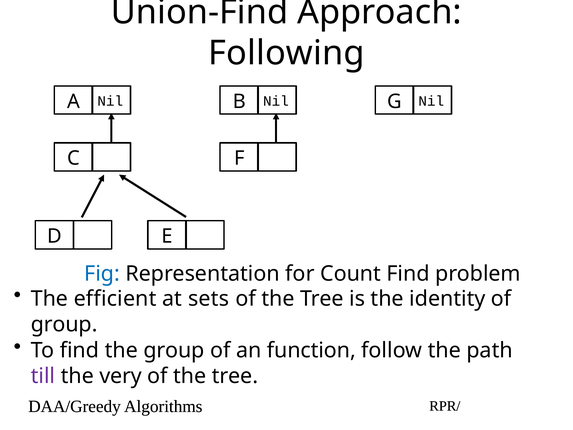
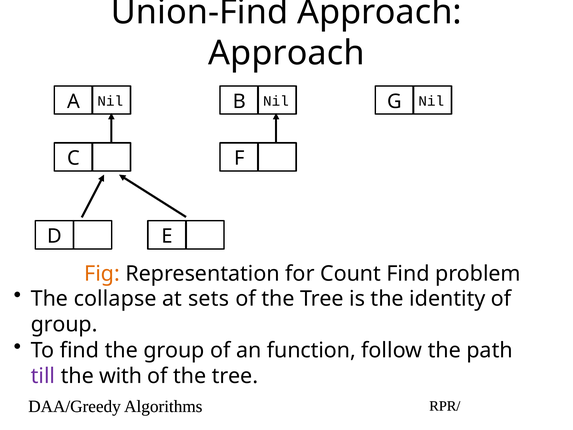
Following: Following -> Approach (286, 53)
Fig colour: blue -> orange (102, 274)
efficient: efficient -> collapse (115, 299)
very: very -> with (121, 376)
